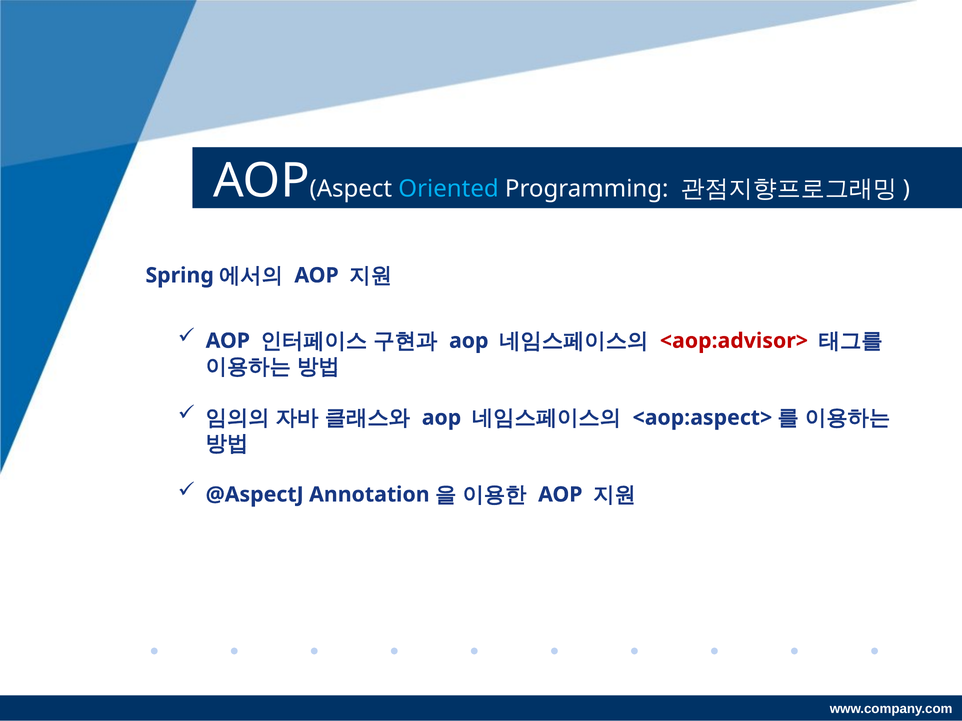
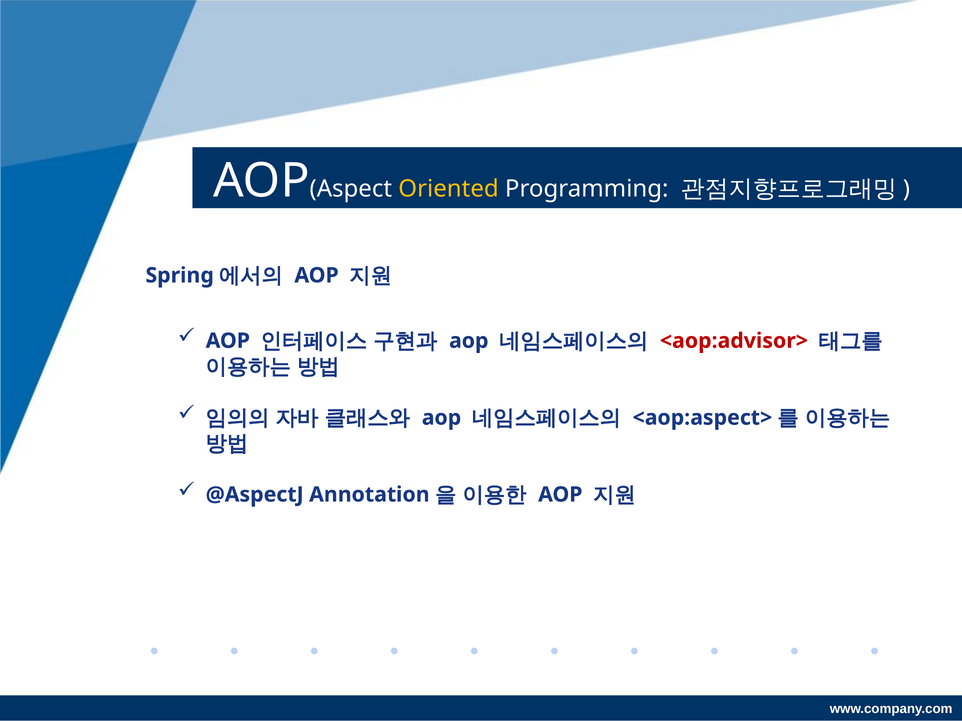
Oriented colour: light blue -> yellow (449, 189)
